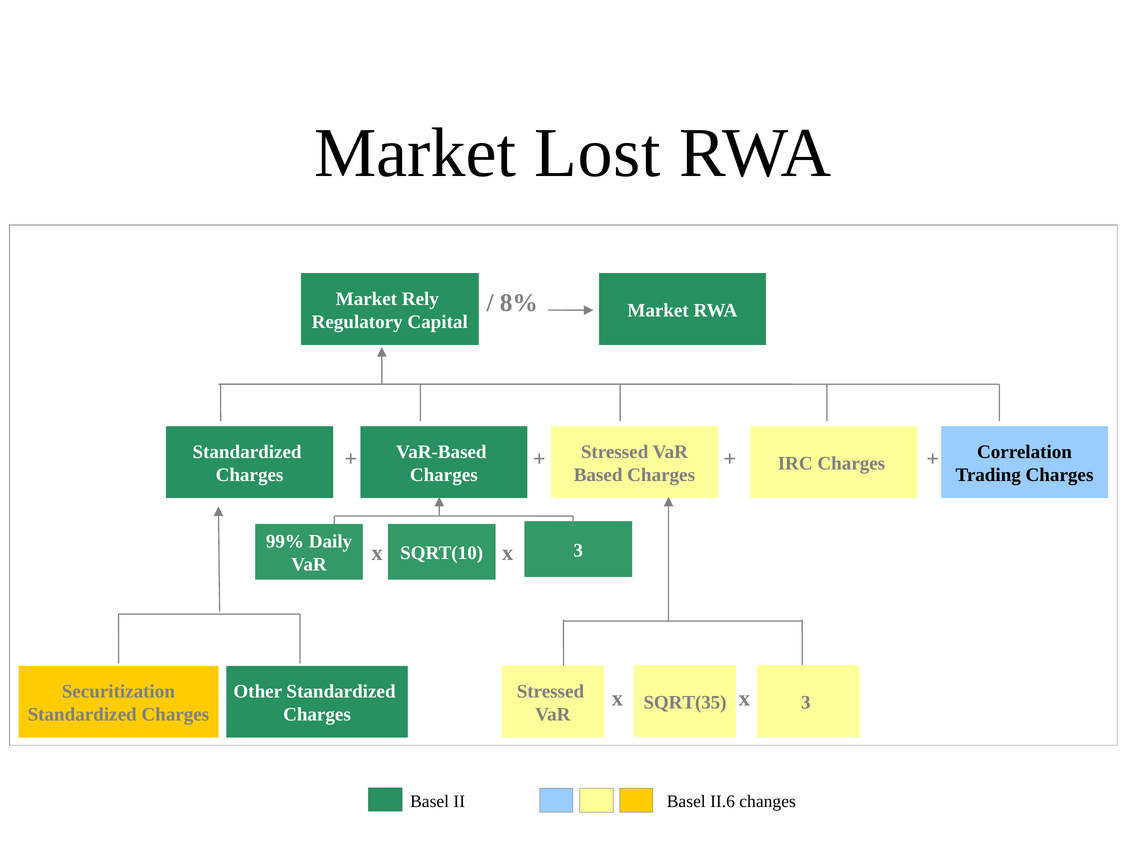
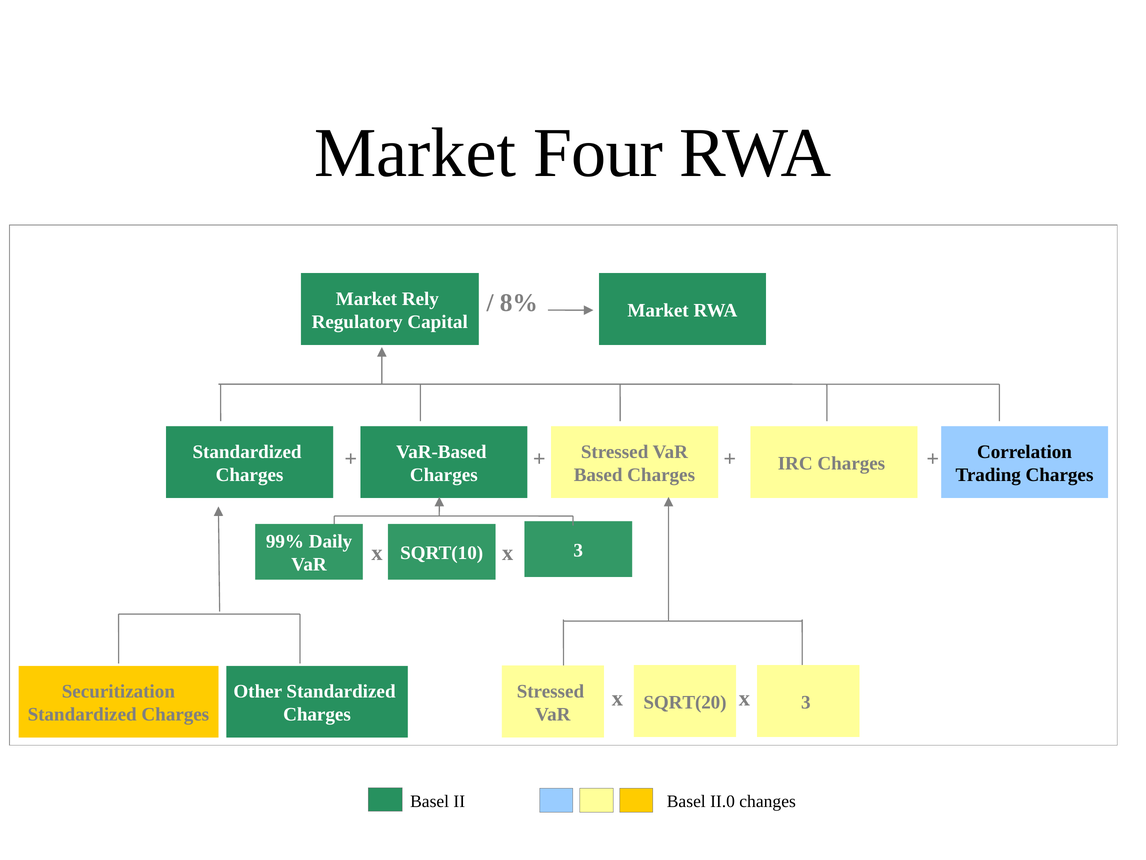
Lost: Lost -> Four (598, 153)
SQRT(35: SQRT(35 -> SQRT(20 (685, 702)
II.6: II.6 -> II.0 (723, 801)
